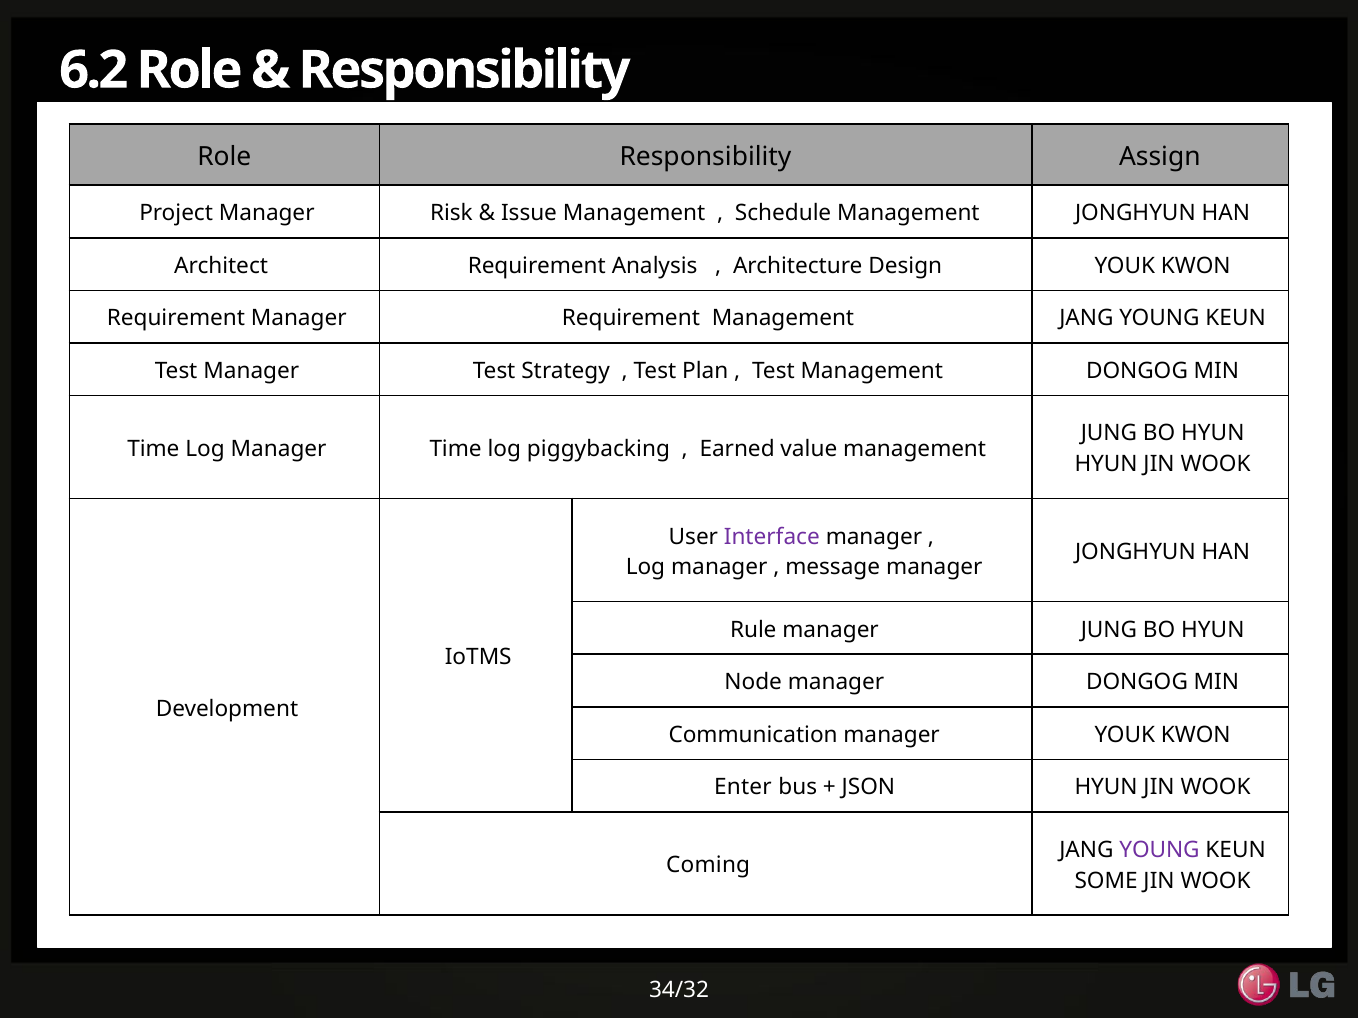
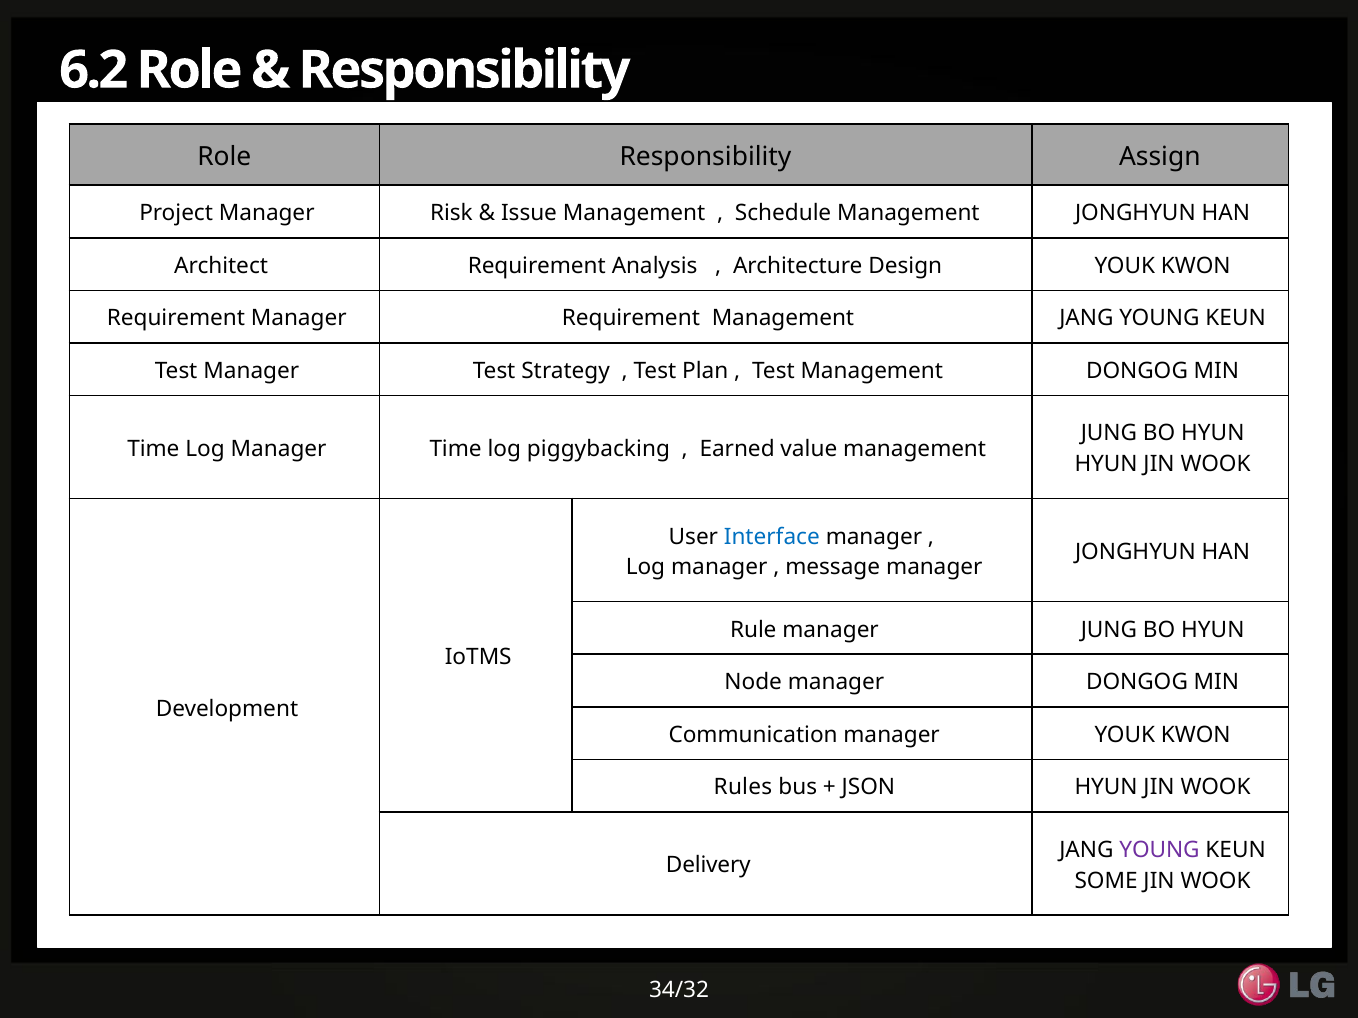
Interface colour: purple -> blue (772, 537)
Enter: Enter -> Rules (743, 788)
Coming: Coming -> Delivery (708, 866)
